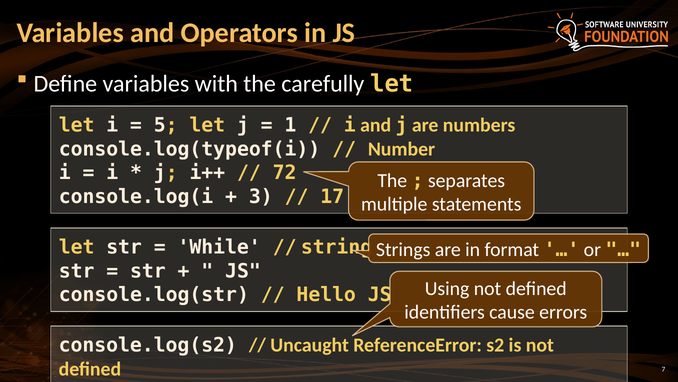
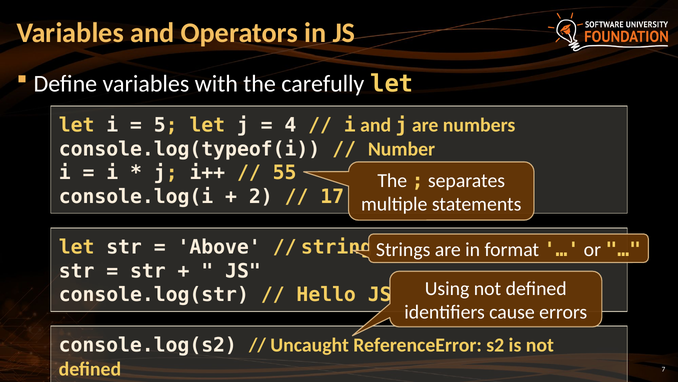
1: 1 -> 4 (290, 125)
72: 72 -> 55 (285, 173)
3: 3 -> 2 (261, 196)
While: While -> Above (219, 247)
